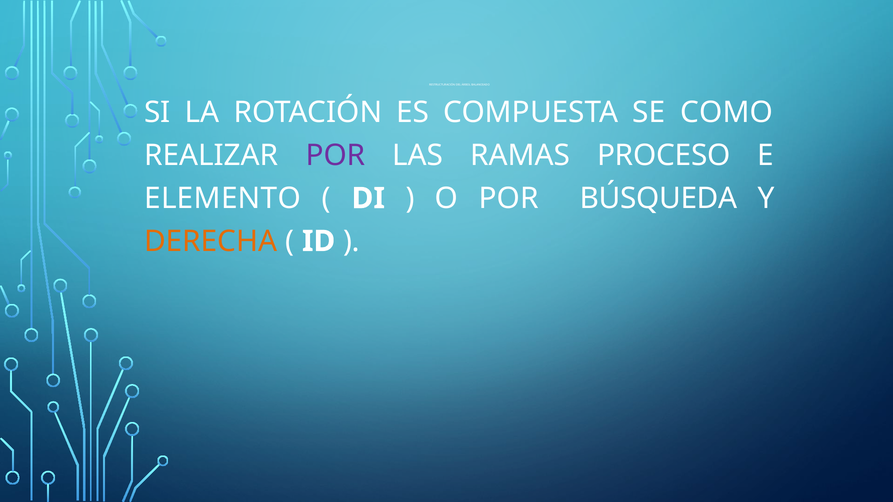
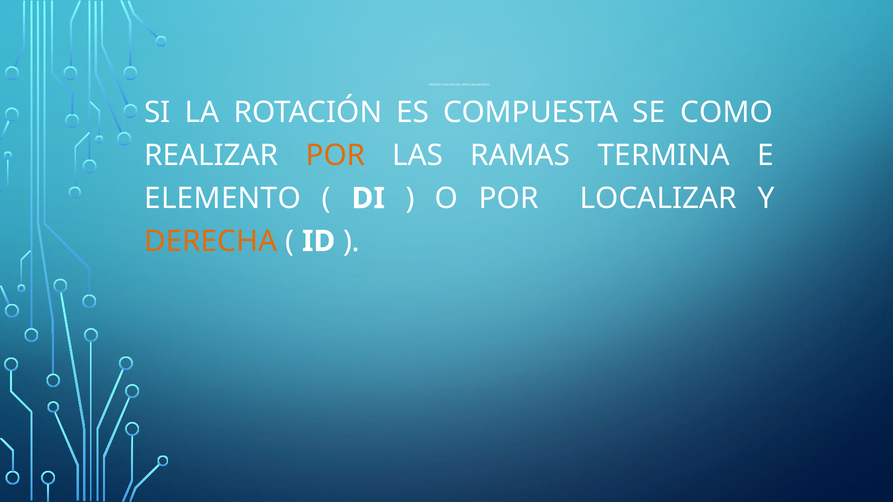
POR colour: purple -> orange (335, 156)
PROCESO: PROCESO -> TERMINA (664, 156)
BÚSQUEDA: BÚSQUEDA -> LOCALIZAR (658, 198)
